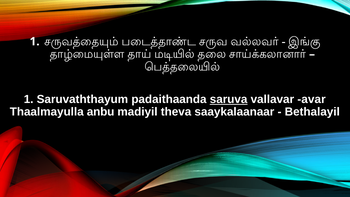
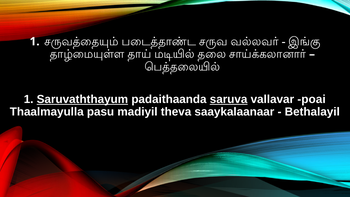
Saruvaththayum underline: none -> present (82, 99)
avar: avar -> poai (312, 99)
anbu: anbu -> pasu (101, 112)
